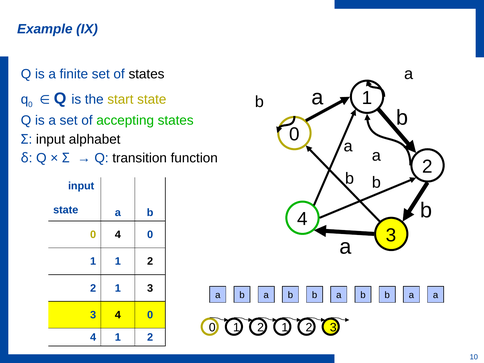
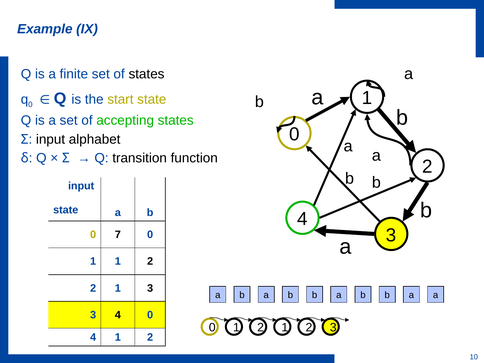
4: 4 -> 7 (118, 235)
